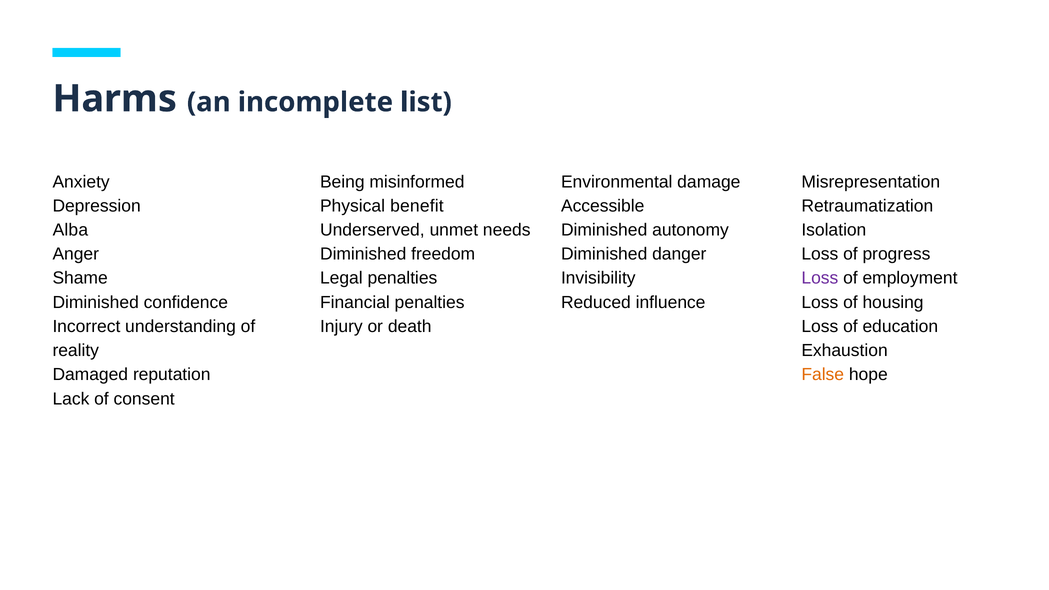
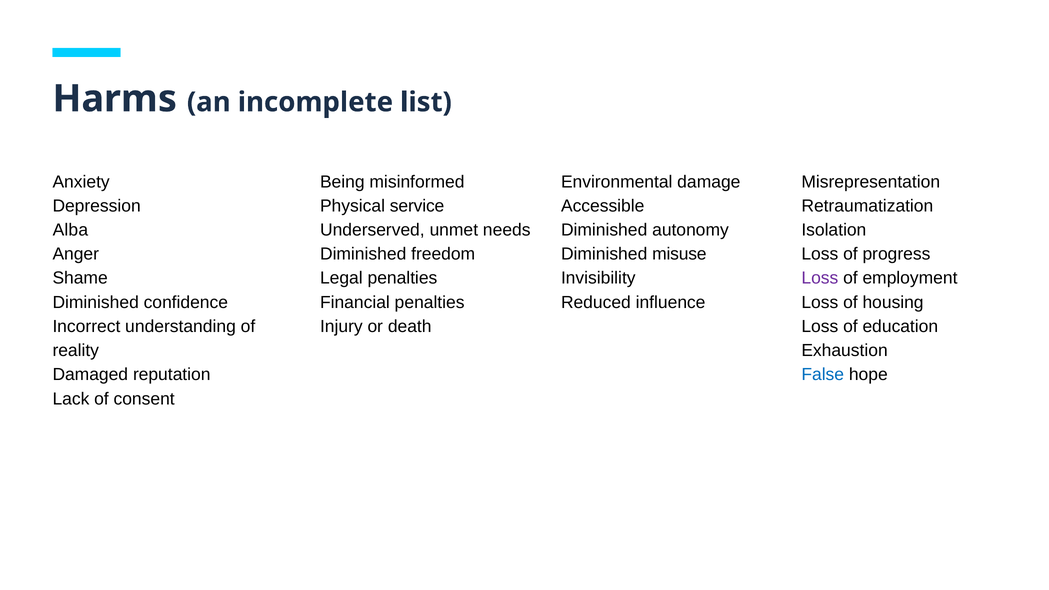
benefit: benefit -> service (417, 206)
danger: danger -> misuse (679, 254)
False colour: orange -> blue (823, 375)
